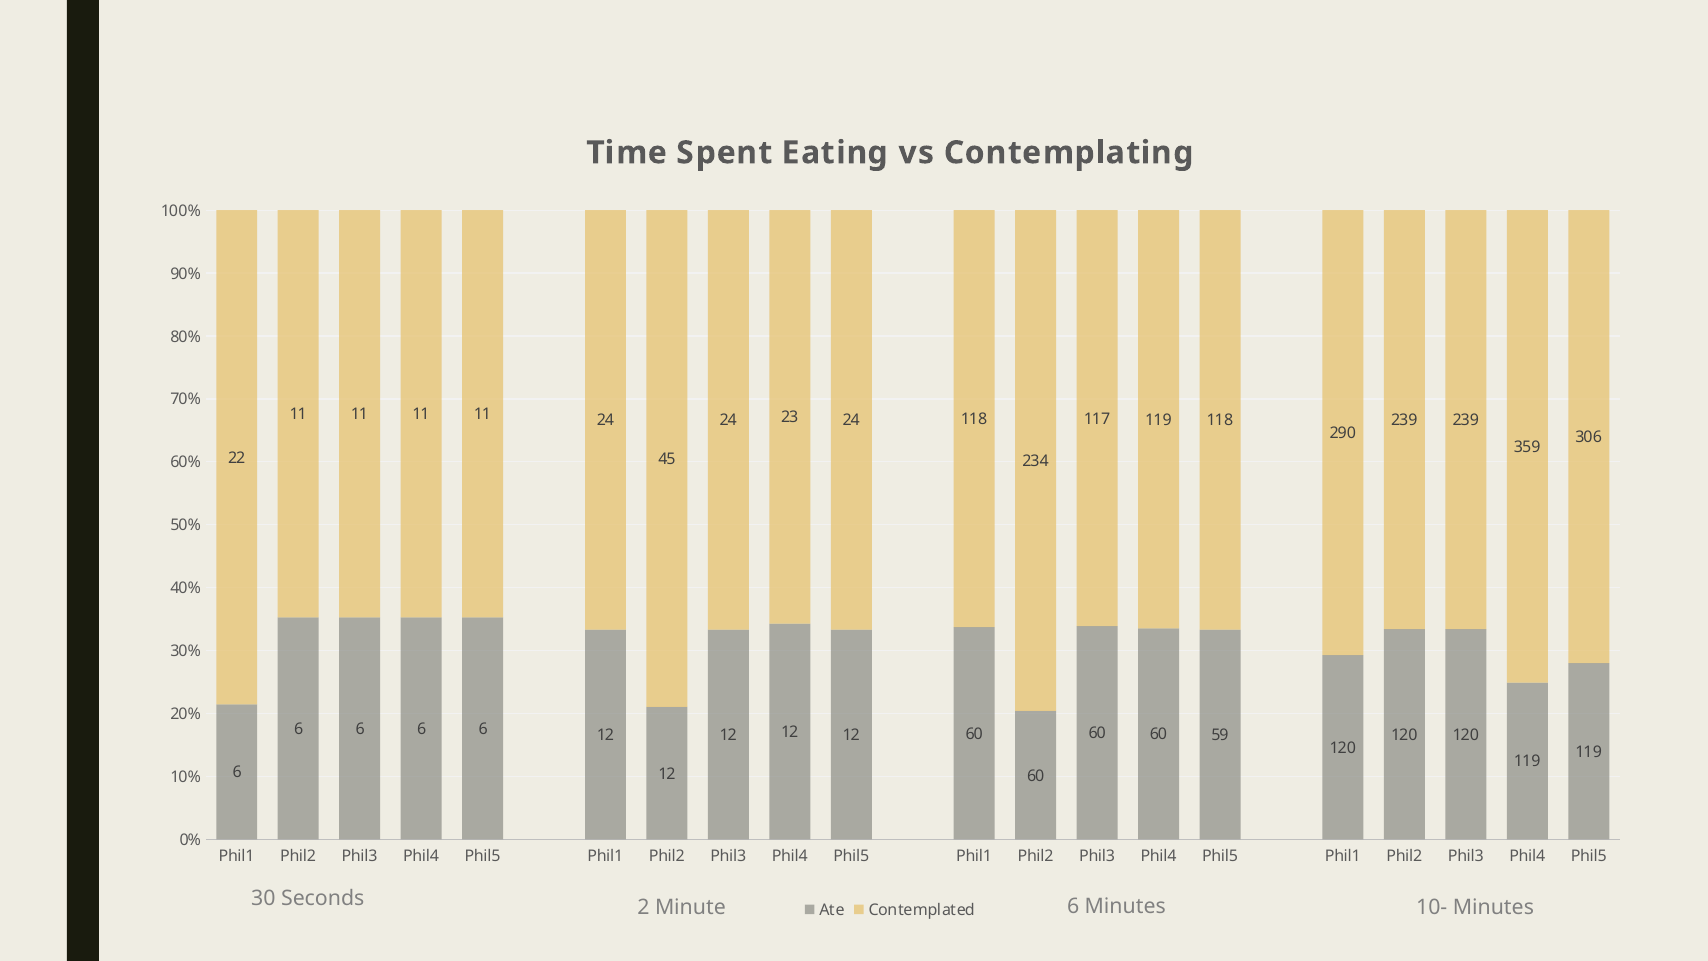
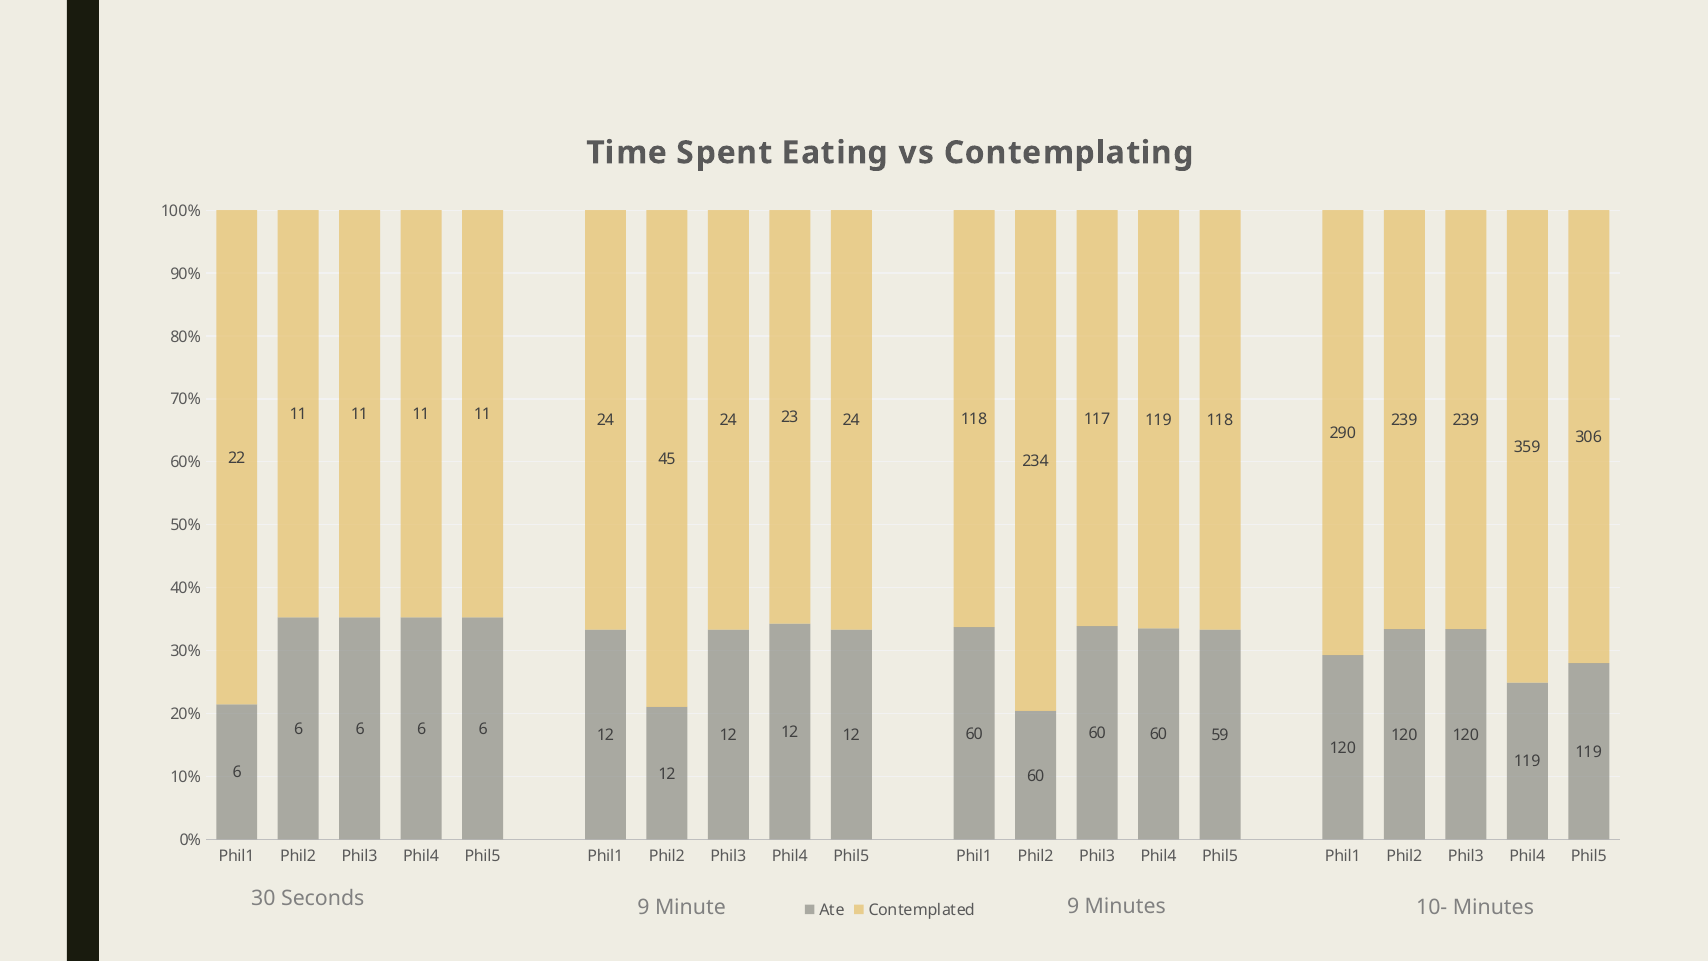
Seconds 2: 2 -> 9 (643, 907)
Minute 6: 6 -> 9 (1073, 906)
